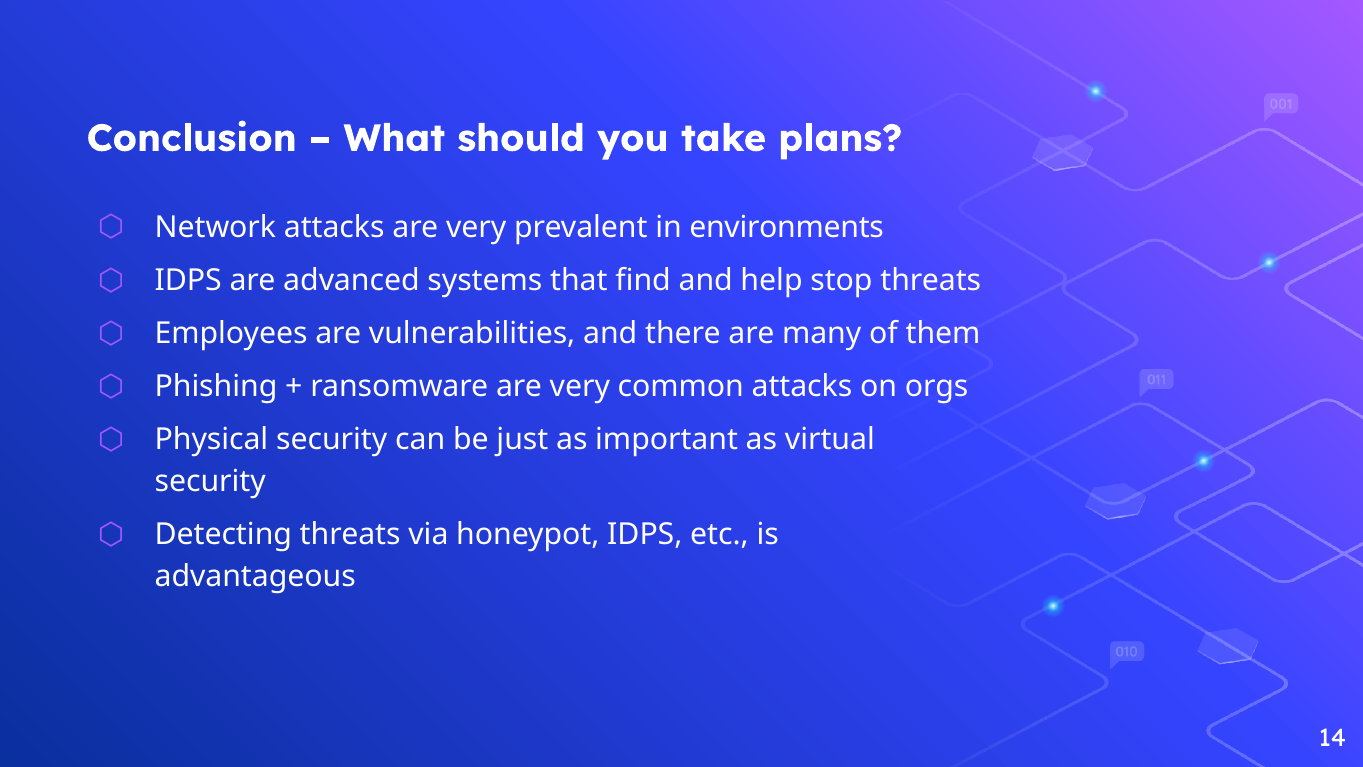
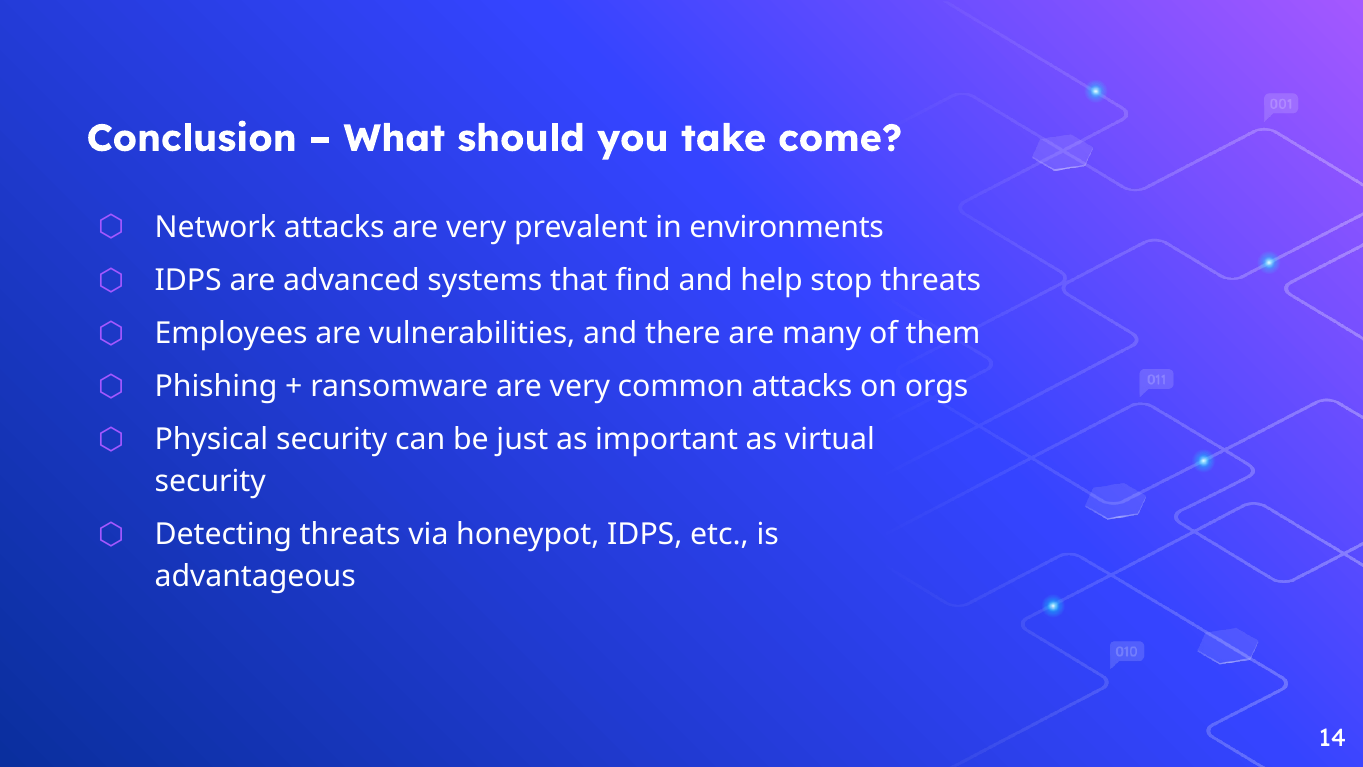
plans: plans -> come (840, 138)
